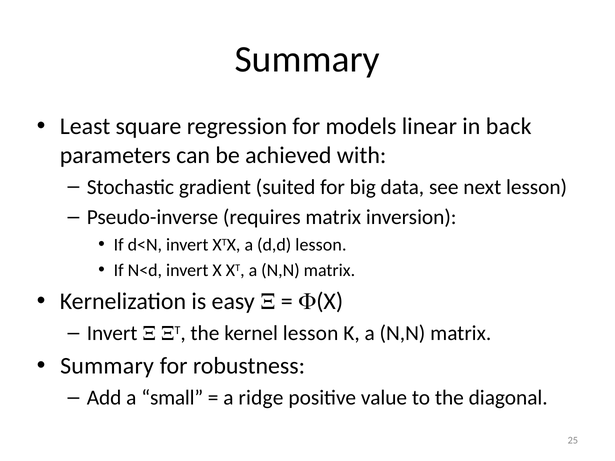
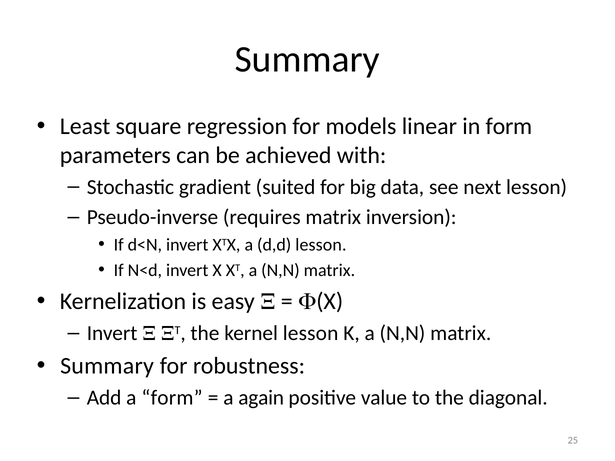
in back: back -> form (509, 127)
a small: small -> form (172, 398)
ridge: ridge -> again (261, 398)
